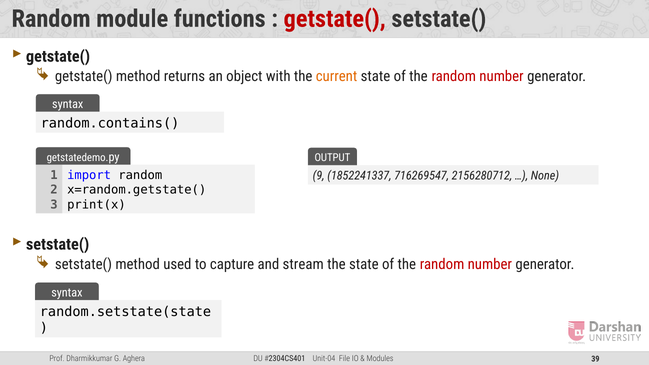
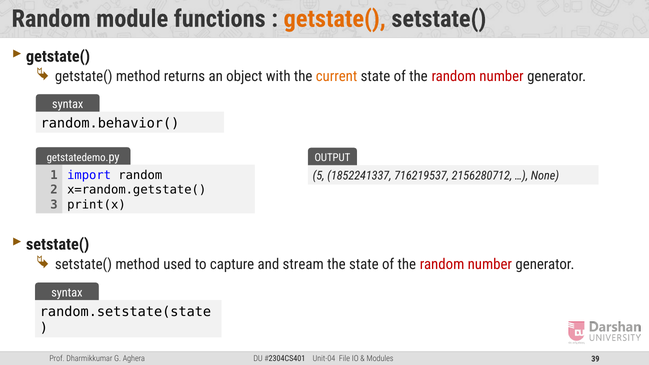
getstate( colour: red -> orange (335, 19)
random.contains(: random.contains( -> random.behavior( (110, 123)
9: 9 -> 5 (319, 176)
716269547: 716269547 -> 716219537 (422, 176)
